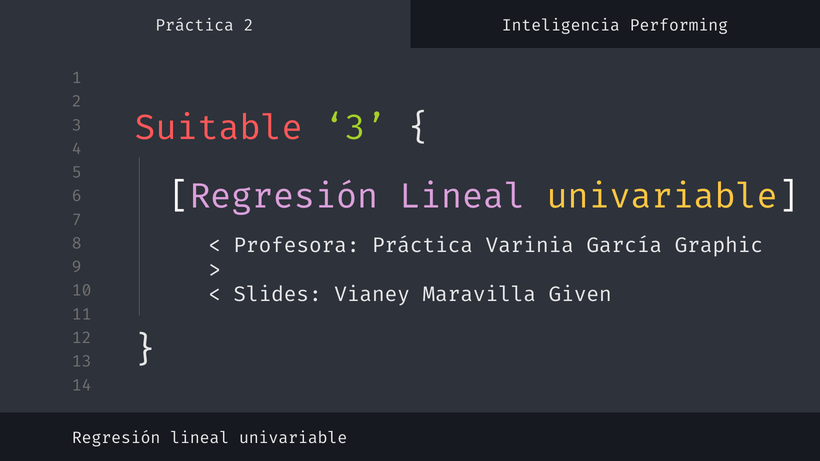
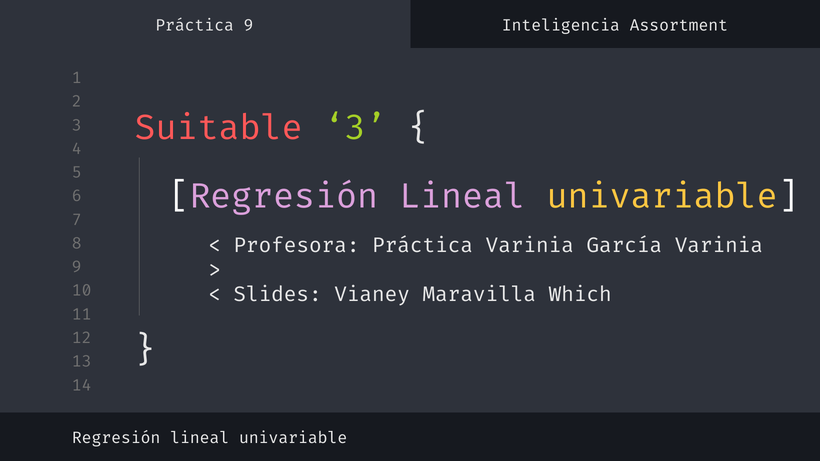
Práctica 2: 2 -> 9 (249, 25)
Performing: Performing -> Assortment (679, 25)
García Graphic: Graphic -> Varinia (719, 245)
Given: Given -> Which (580, 295)
